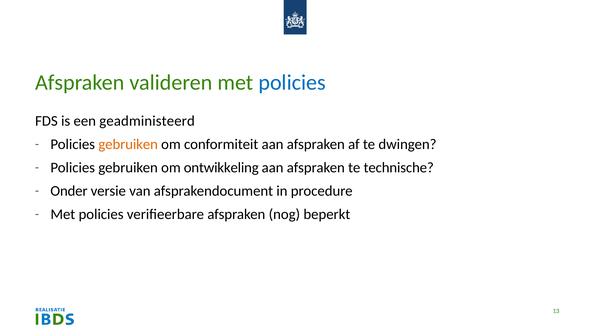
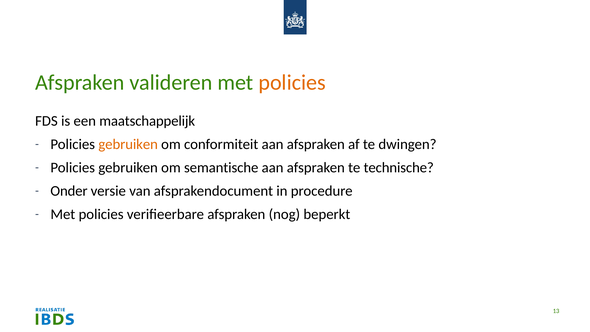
policies colour: blue -> orange (292, 82)
geadministeerd: geadministeerd -> maatschappelijk (147, 121)
ontwikkeling: ontwikkeling -> semantische (221, 167)
